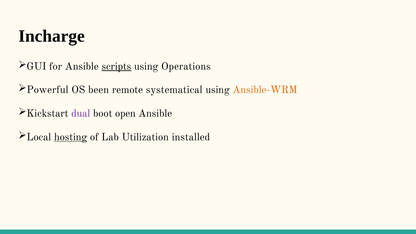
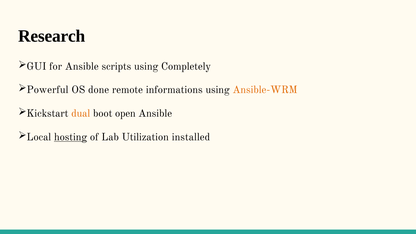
Incharge: Incharge -> Research (52, 36)
scripts underline: present -> none (116, 66)
Operations: Operations -> Completely (186, 66)
been: been -> done (99, 90)
systematical: systematical -> informations (174, 90)
dual colour: purple -> orange (81, 113)
